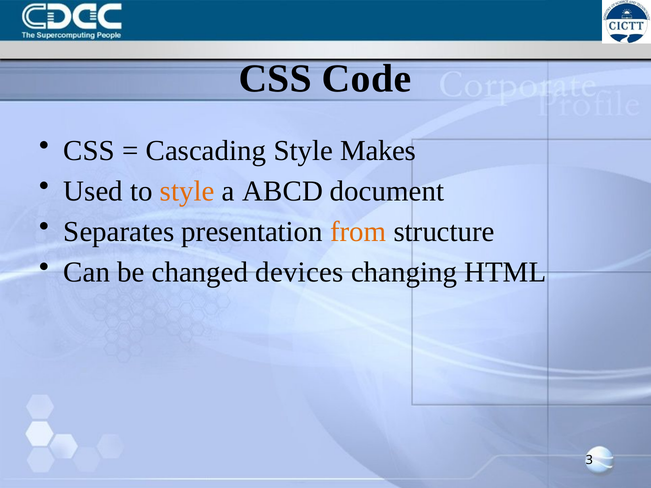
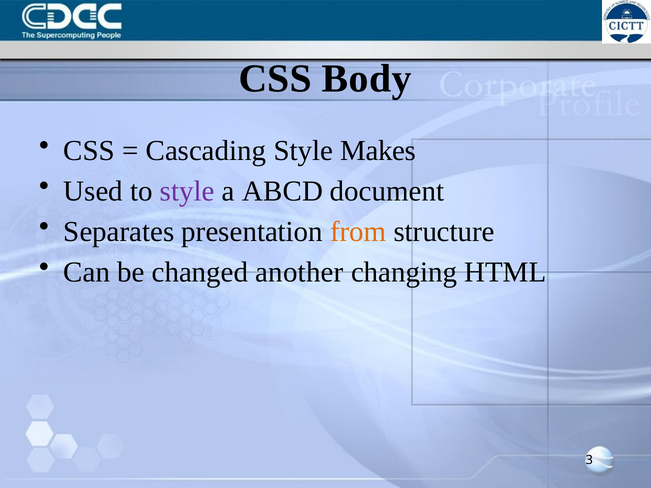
Code: Code -> Body (367, 79)
style colour: orange -> purple (187, 191)
devices: devices -> another (299, 272)
